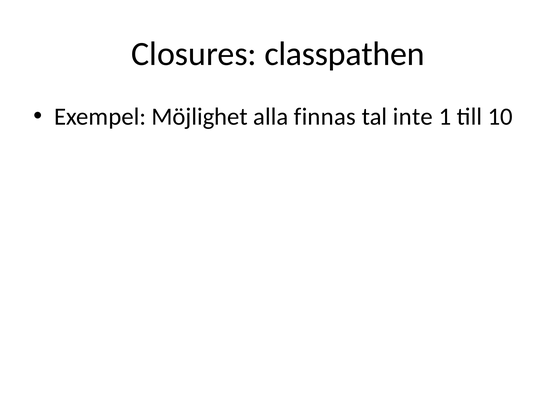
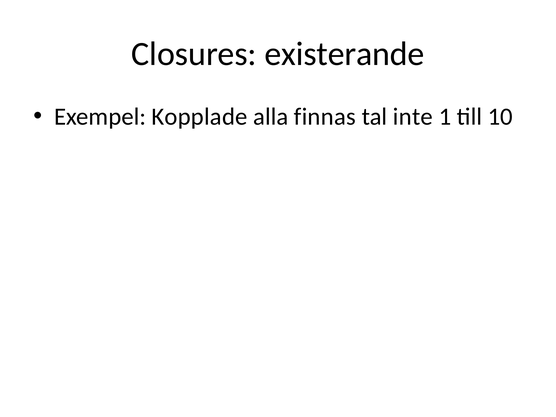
classpathen: classpathen -> existerande (344, 54)
Möjlighet: Möjlighet -> Kopplade (200, 117)
